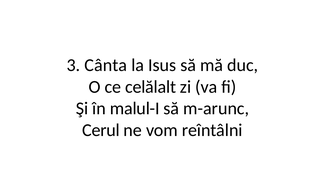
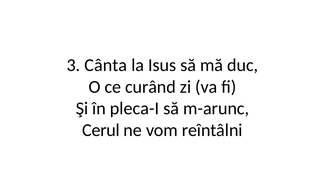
celălalt: celălalt -> curând (151, 87)
malul-I: malul-I -> pleca-I (135, 108)
